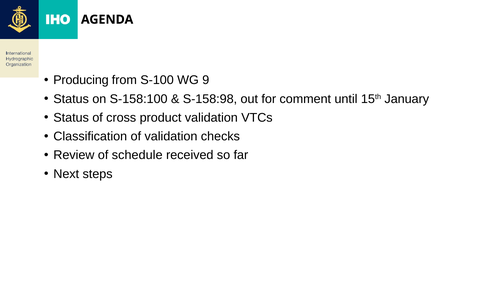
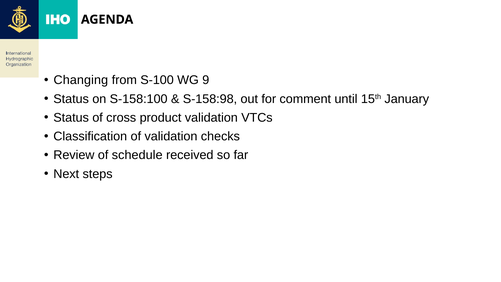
Producing: Producing -> Changing (81, 80)
